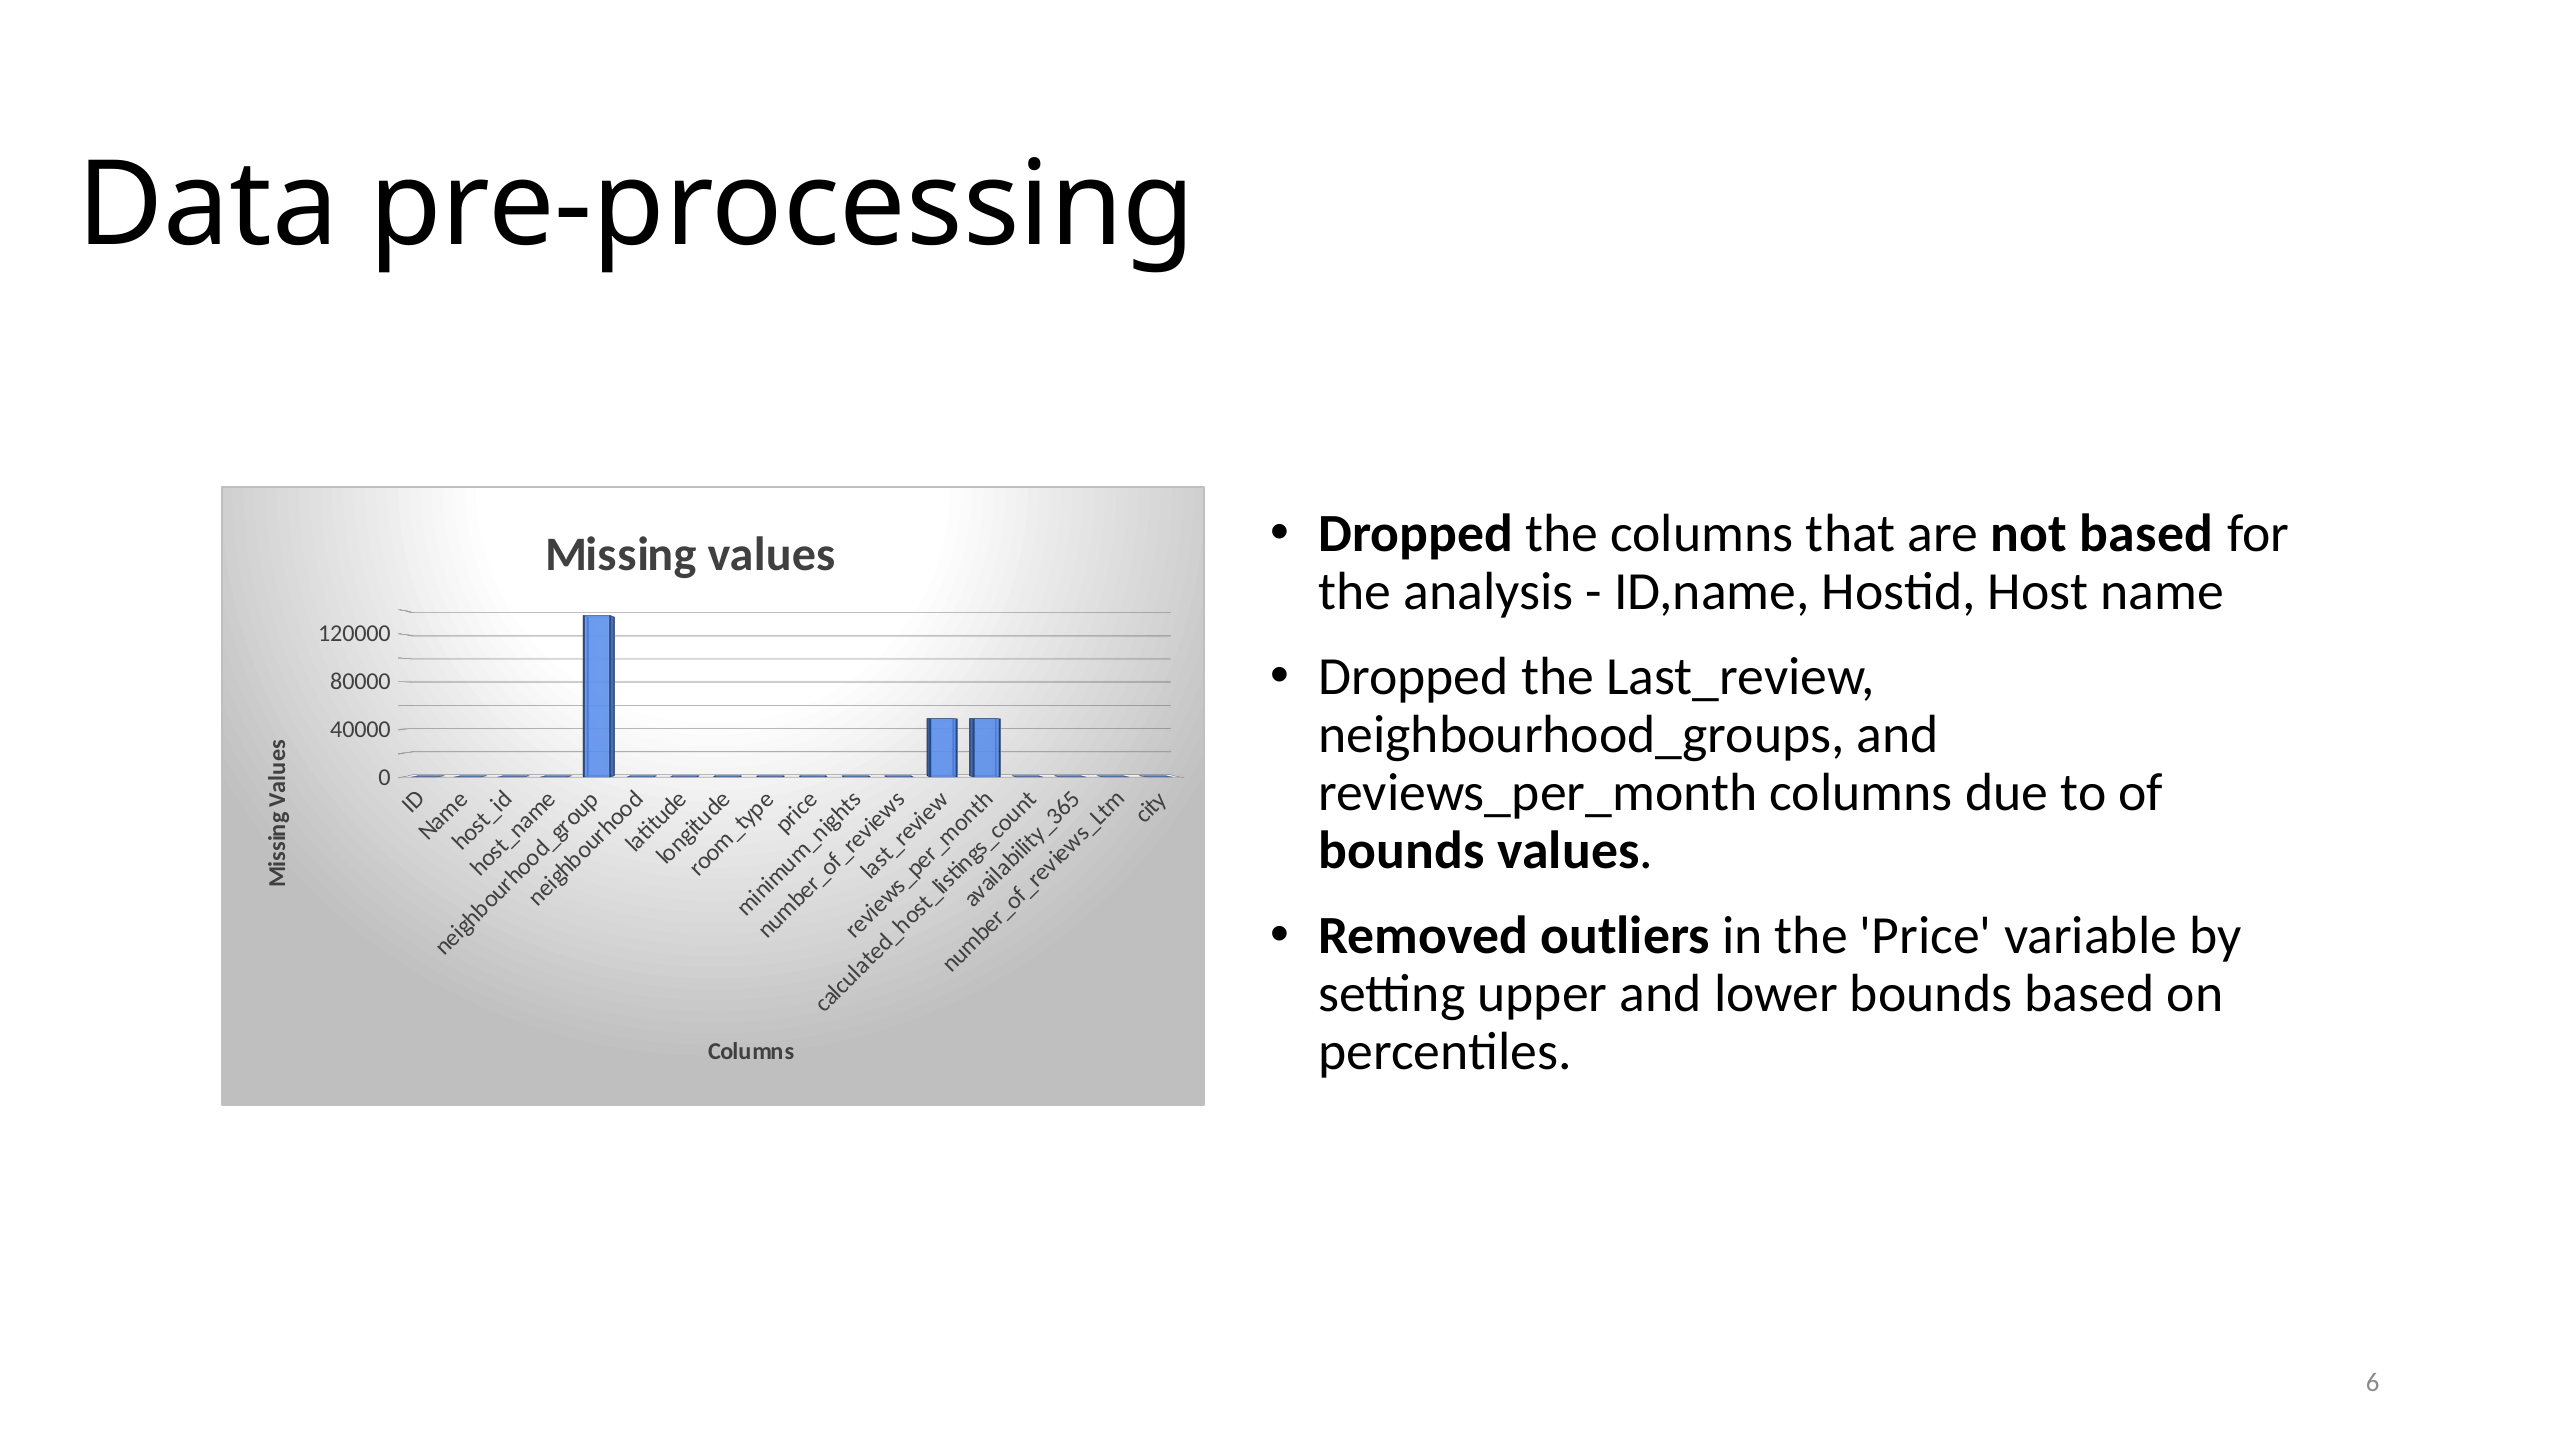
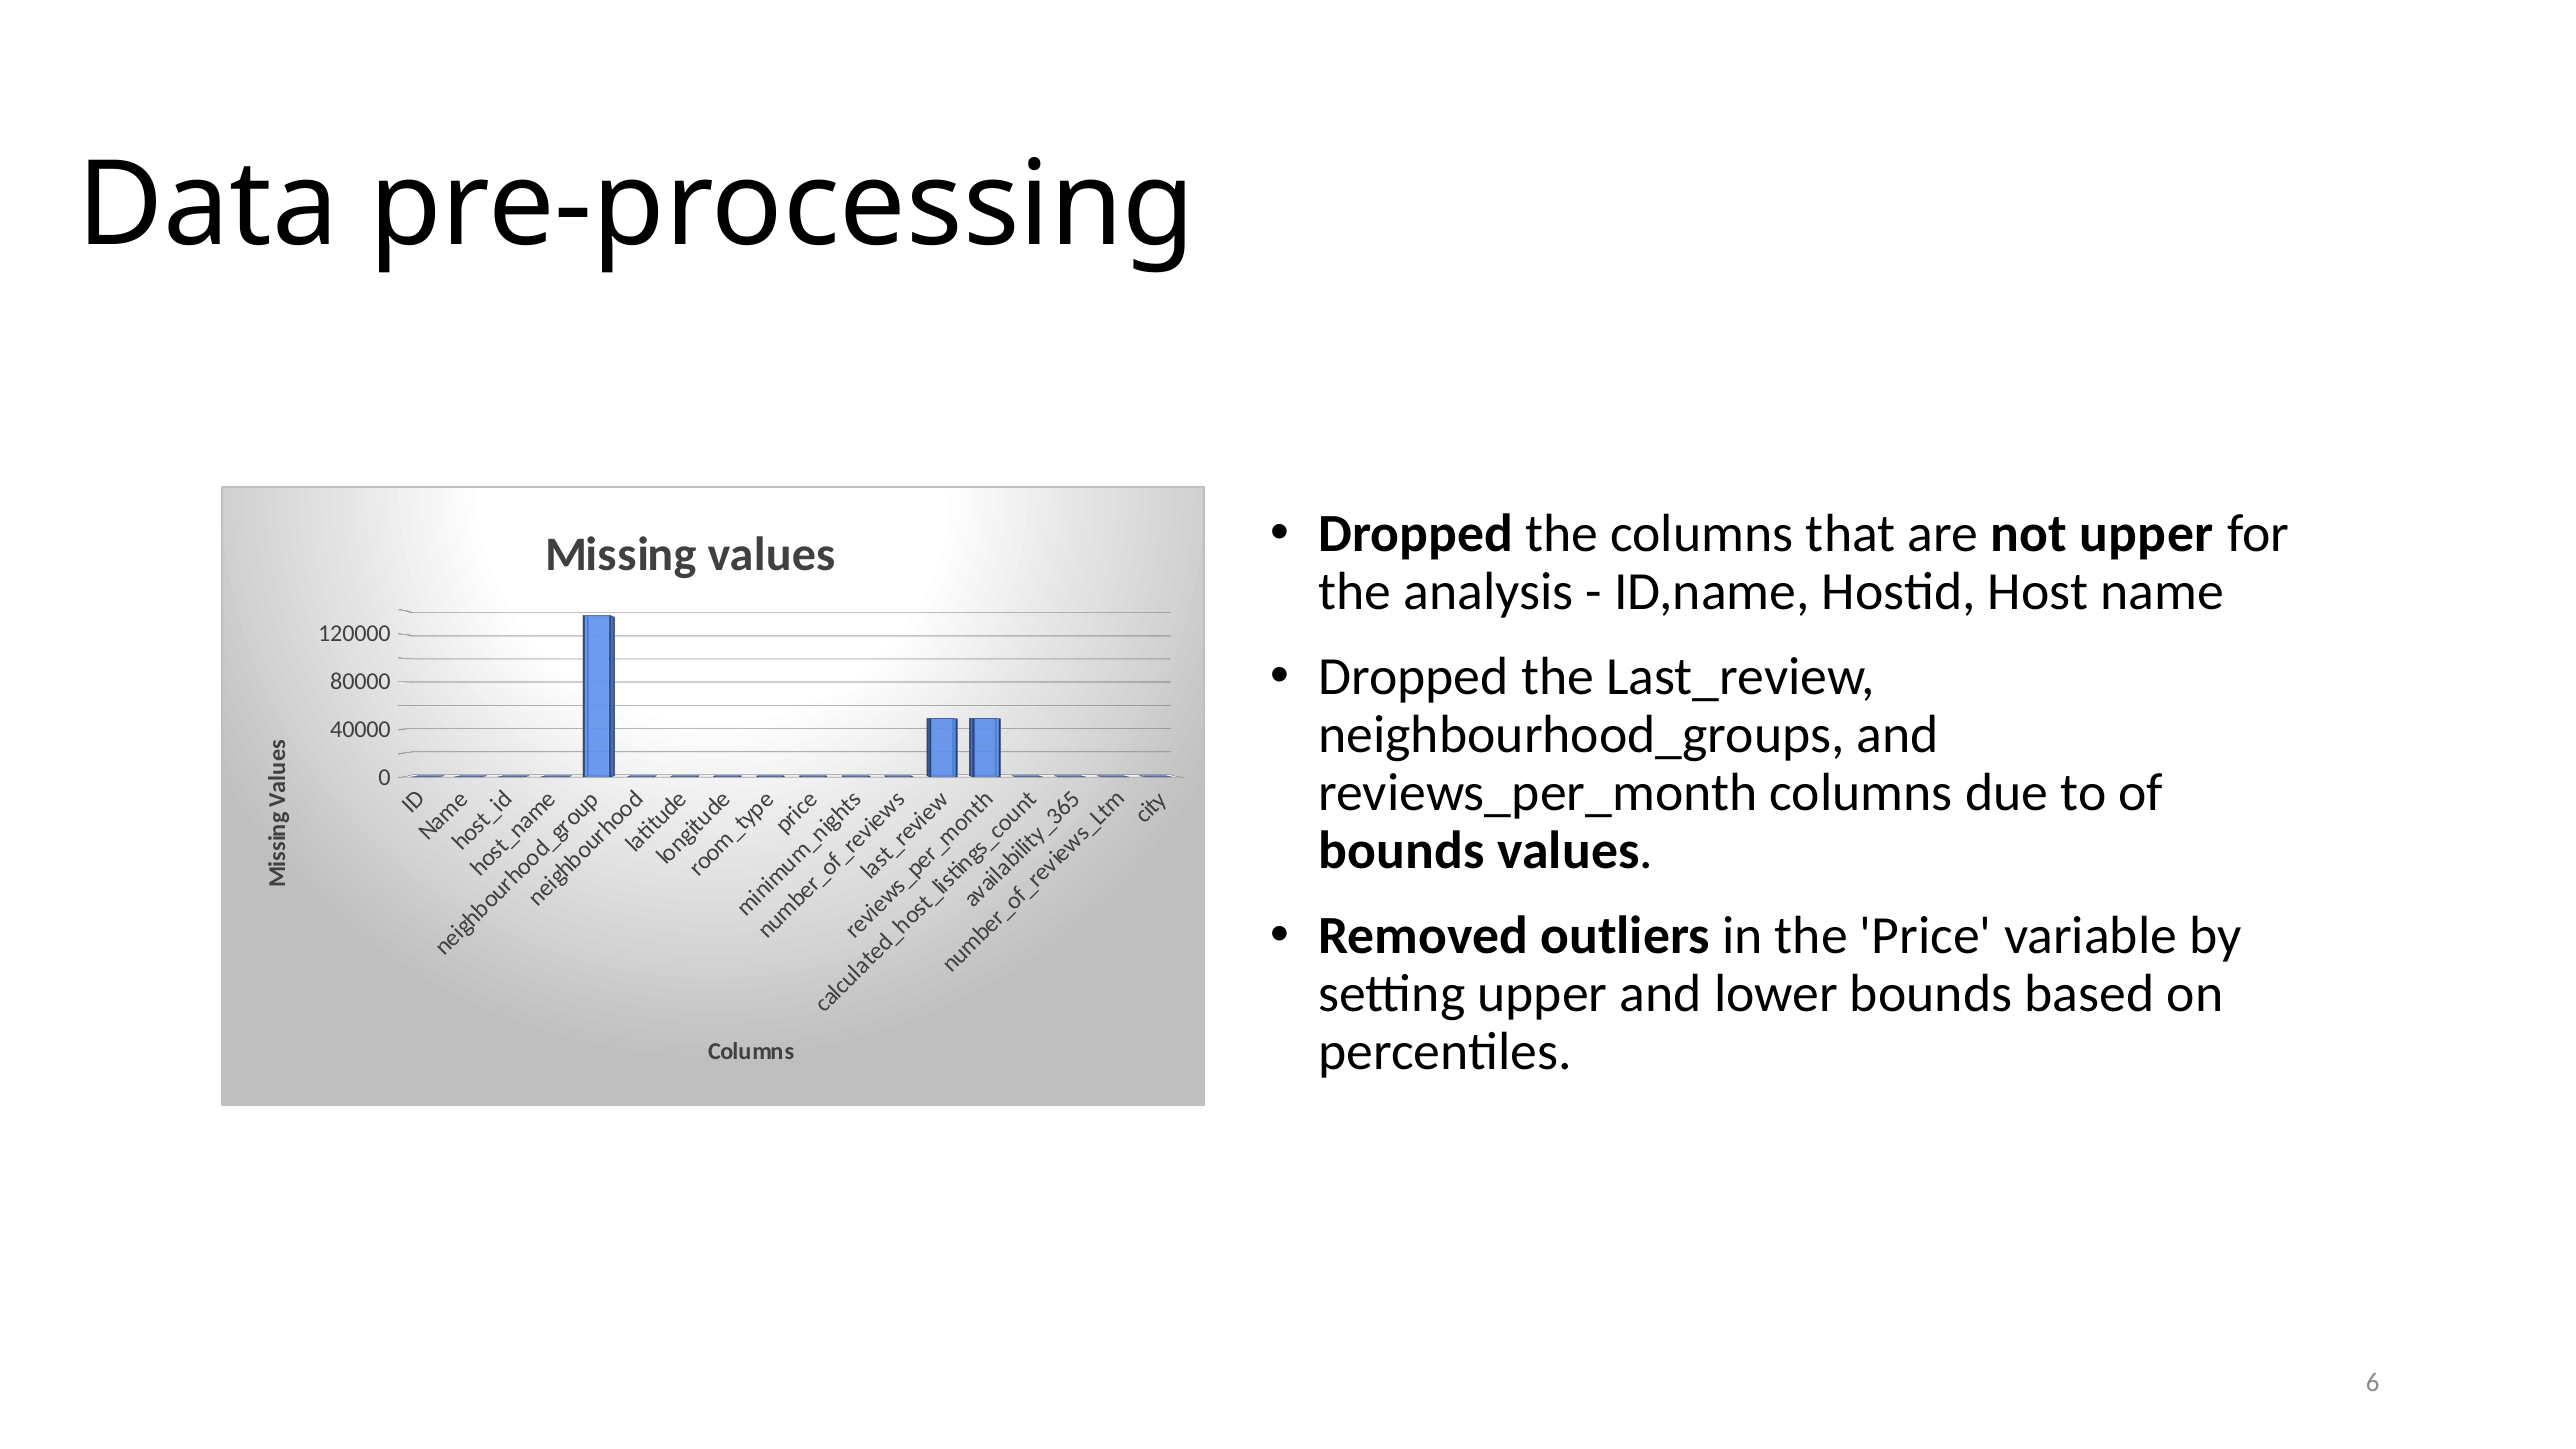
not based: based -> upper (2146, 534)
